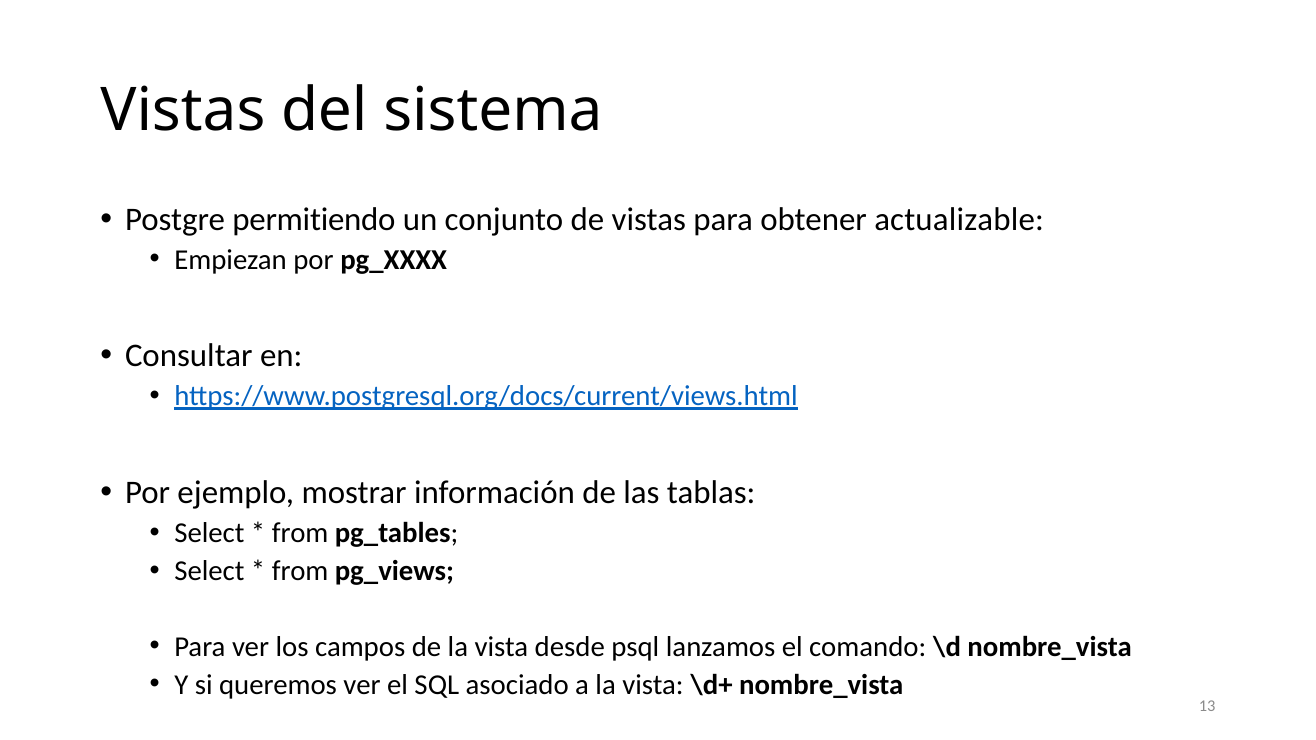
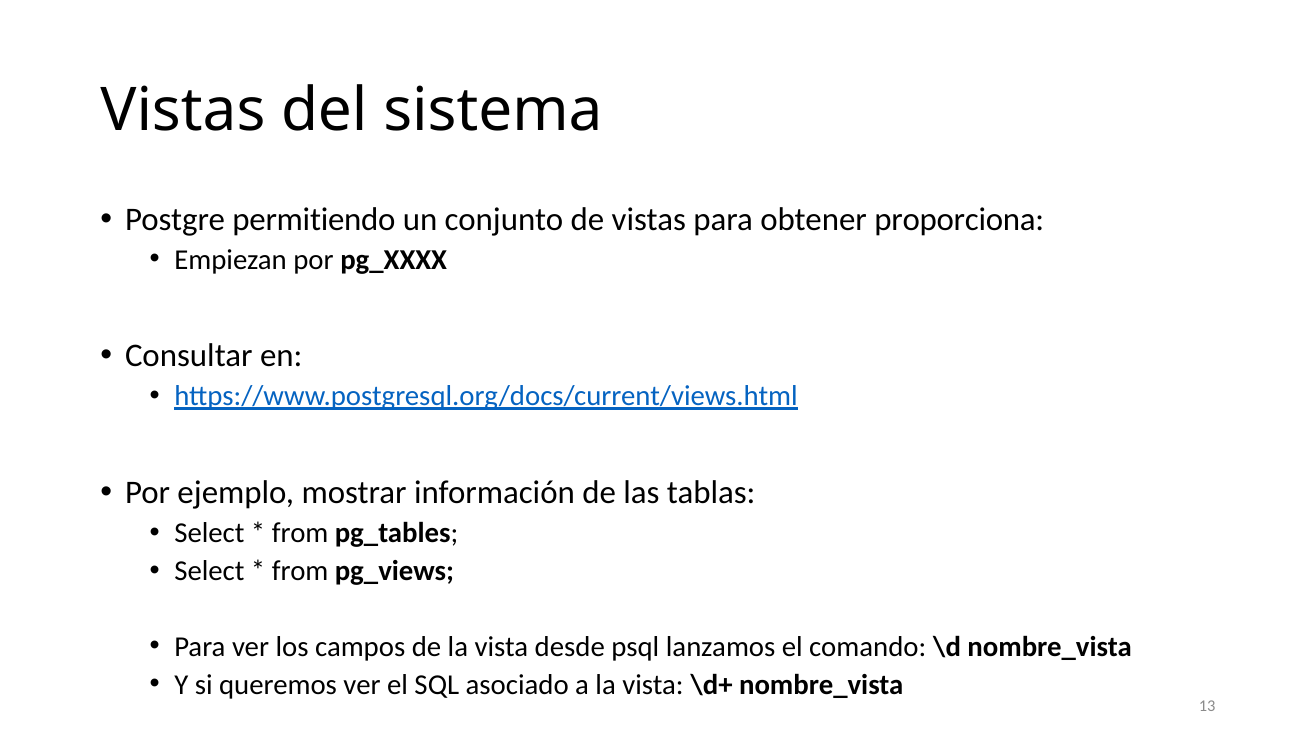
actualizable: actualizable -> proporciona (959, 220)
